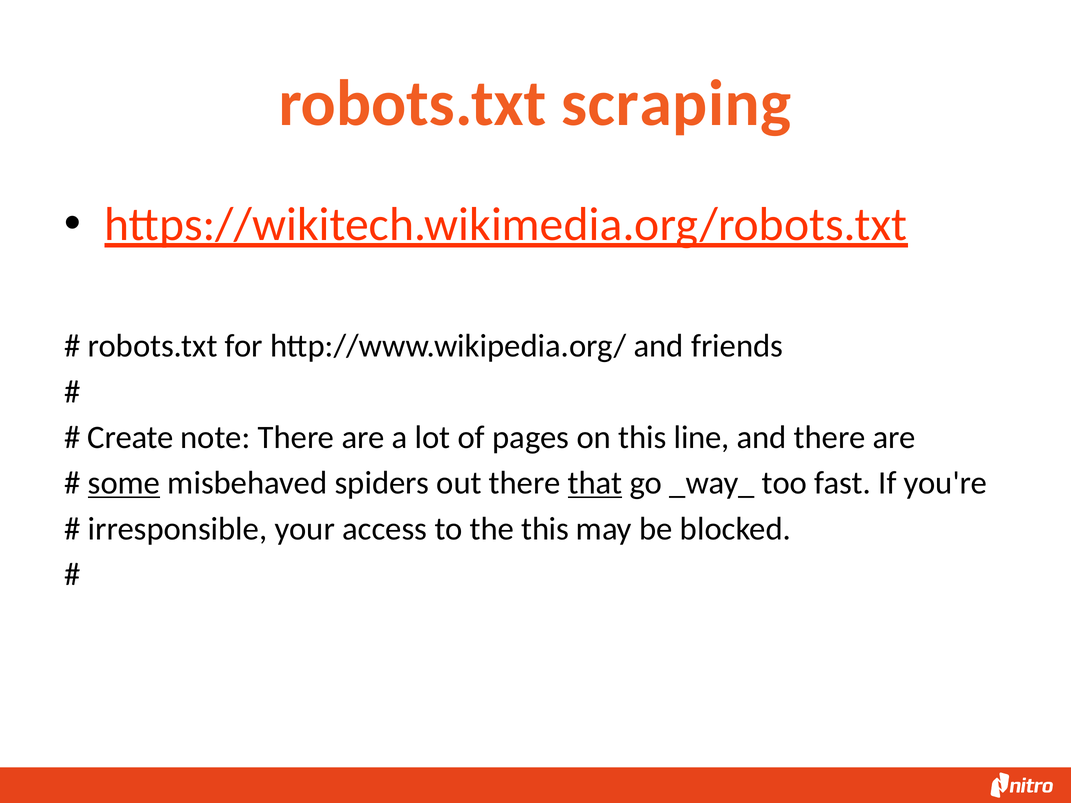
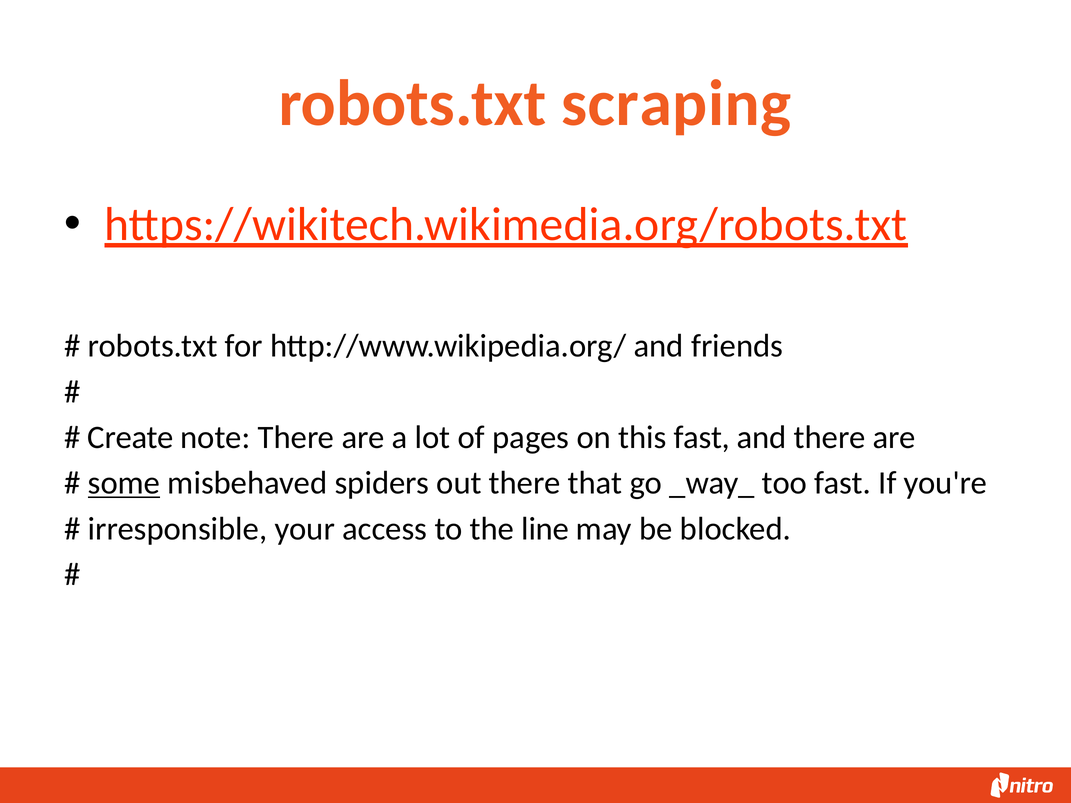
this line: line -> fast (702, 438)
that underline: present -> none (595, 483)
the this: this -> line (545, 529)
